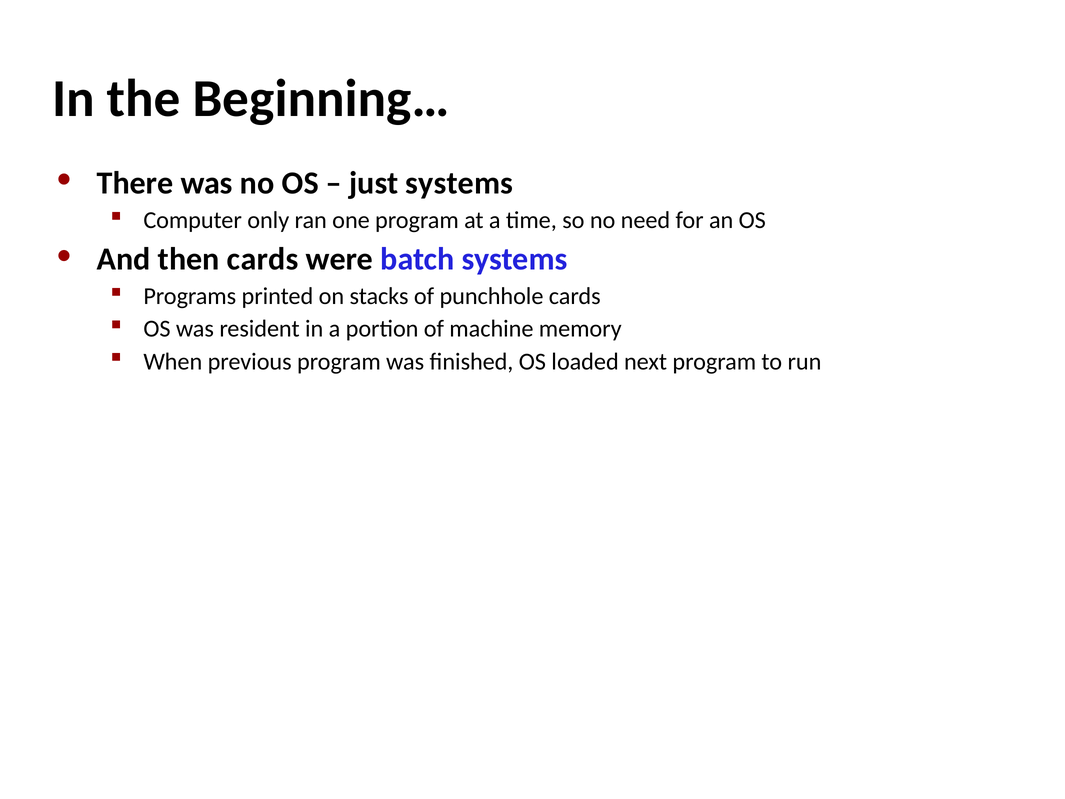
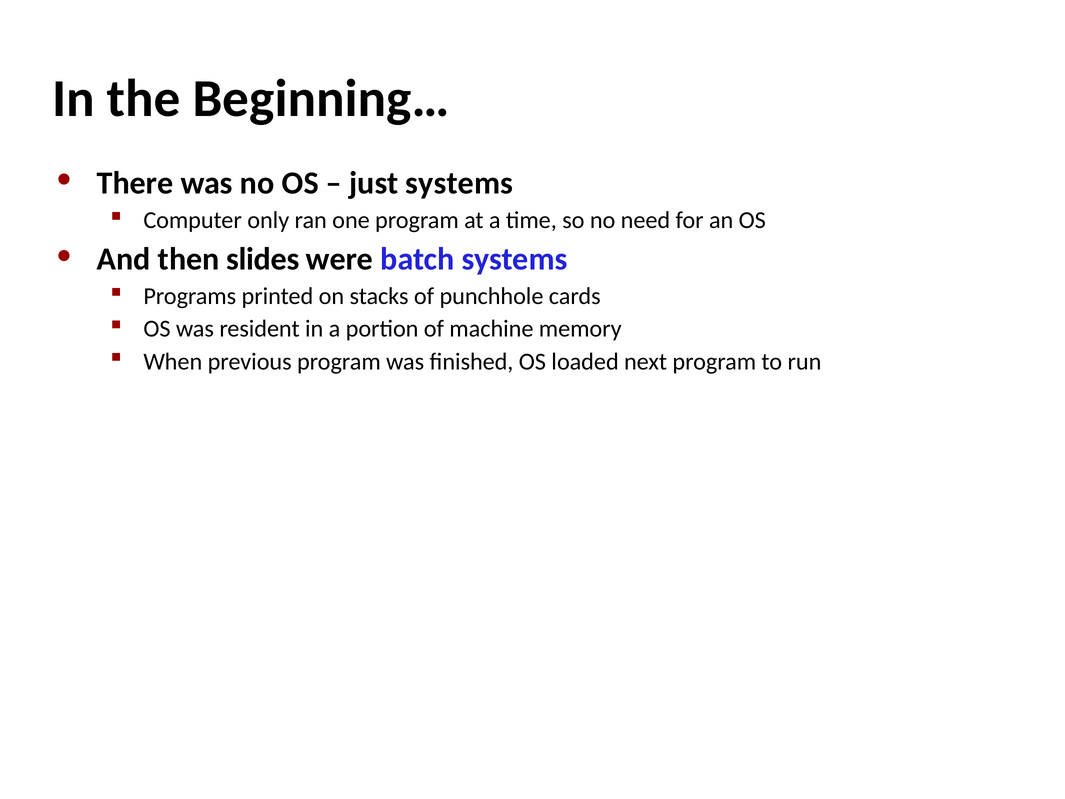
then cards: cards -> slides (263, 259)
